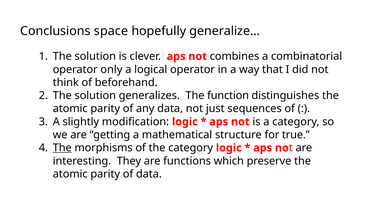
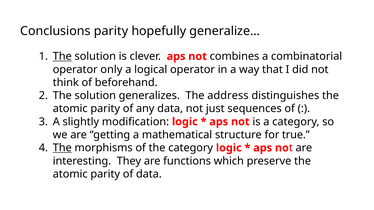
Conclusions space: space -> parity (111, 31)
The underline: none -> present (62, 56)
function: function -> address (228, 96)
